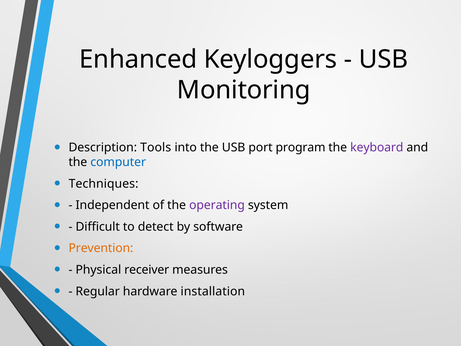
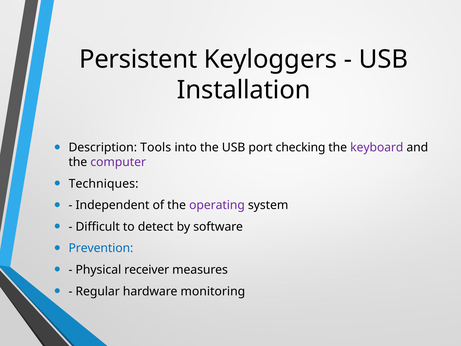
Enhanced: Enhanced -> Persistent (138, 59)
Monitoring: Monitoring -> Installation (244, 90)
program: program -> checking (301, 147)
computer colour: blue -> purple (118, 162)
Prevention colour: orange -> blue (101, 248)
installation: installation -> monitoring (213, 291)
